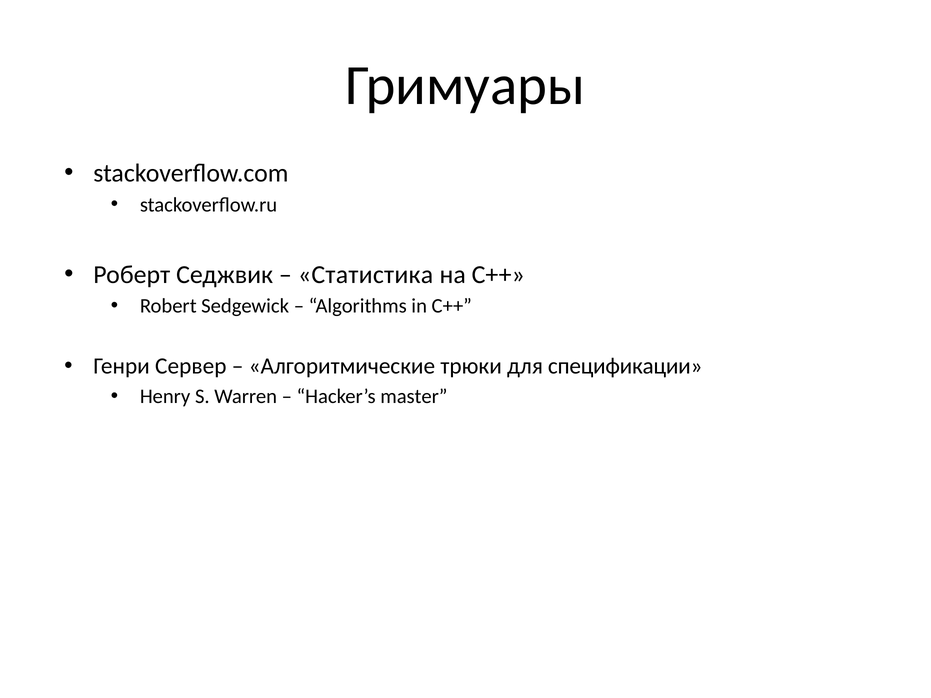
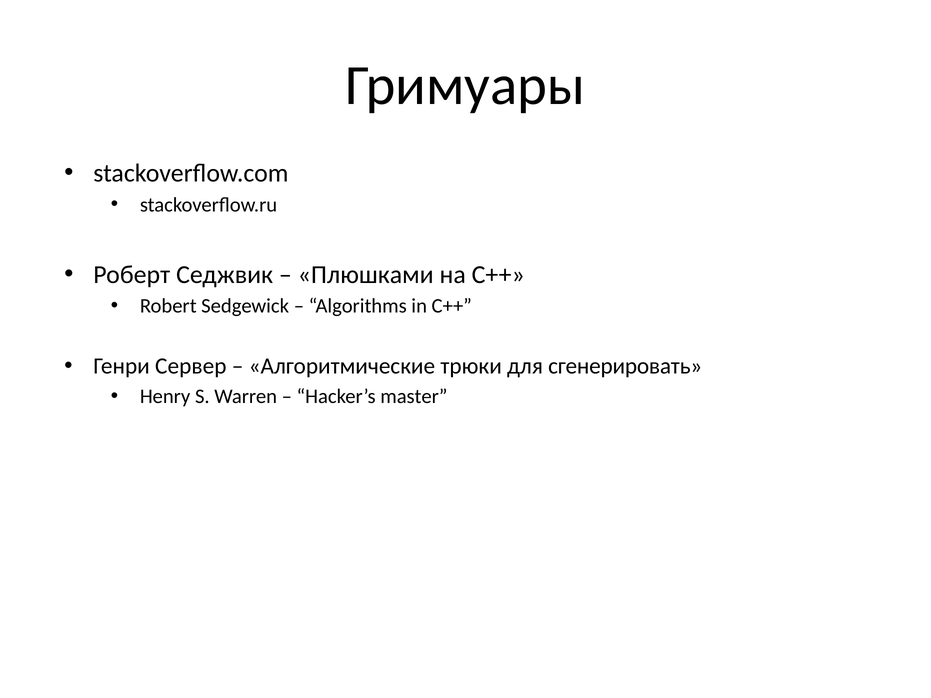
Статистика: Статистика -> Плюшками (366, 275)
спецификации: спецификации -> сгенерировать (625, 366)
